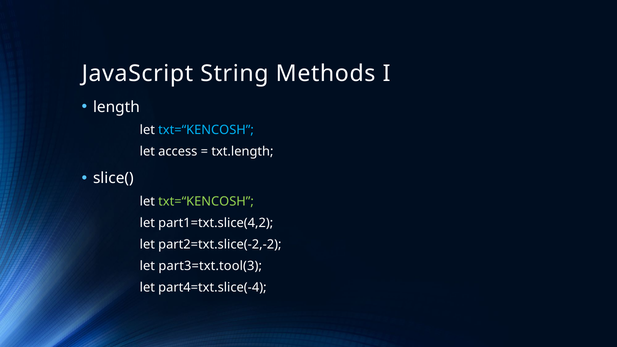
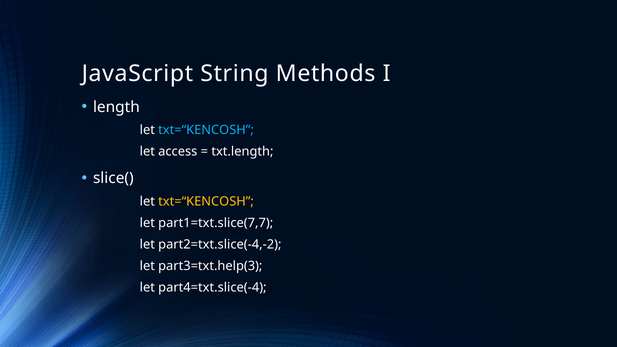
txt=“KENCOSH colour: light green -> yellow (206, 201)
part1=txt.slice(4,2: part1=txt.slice(4,2 -> part1=txt.slice(7,7 (216, 223)
part2=txt.slice(-2,-2: part2=txt.slice(-2,-2 -> part2=txt.slice(-4,-2 (220, 245)
part3=txt.tool(3: part3=txt.tool(3 -> part3=txt.help(3 (210, 266)
